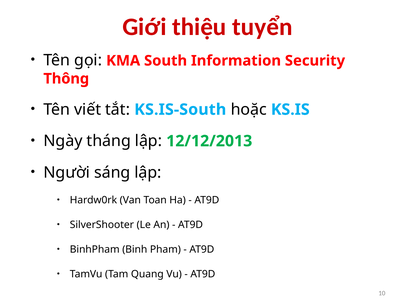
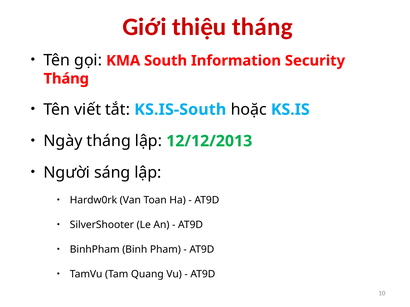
thiệu tuyển: tuyển -> tháng (262, 27)
Thông: Thông -> Tháng (66, 79)
